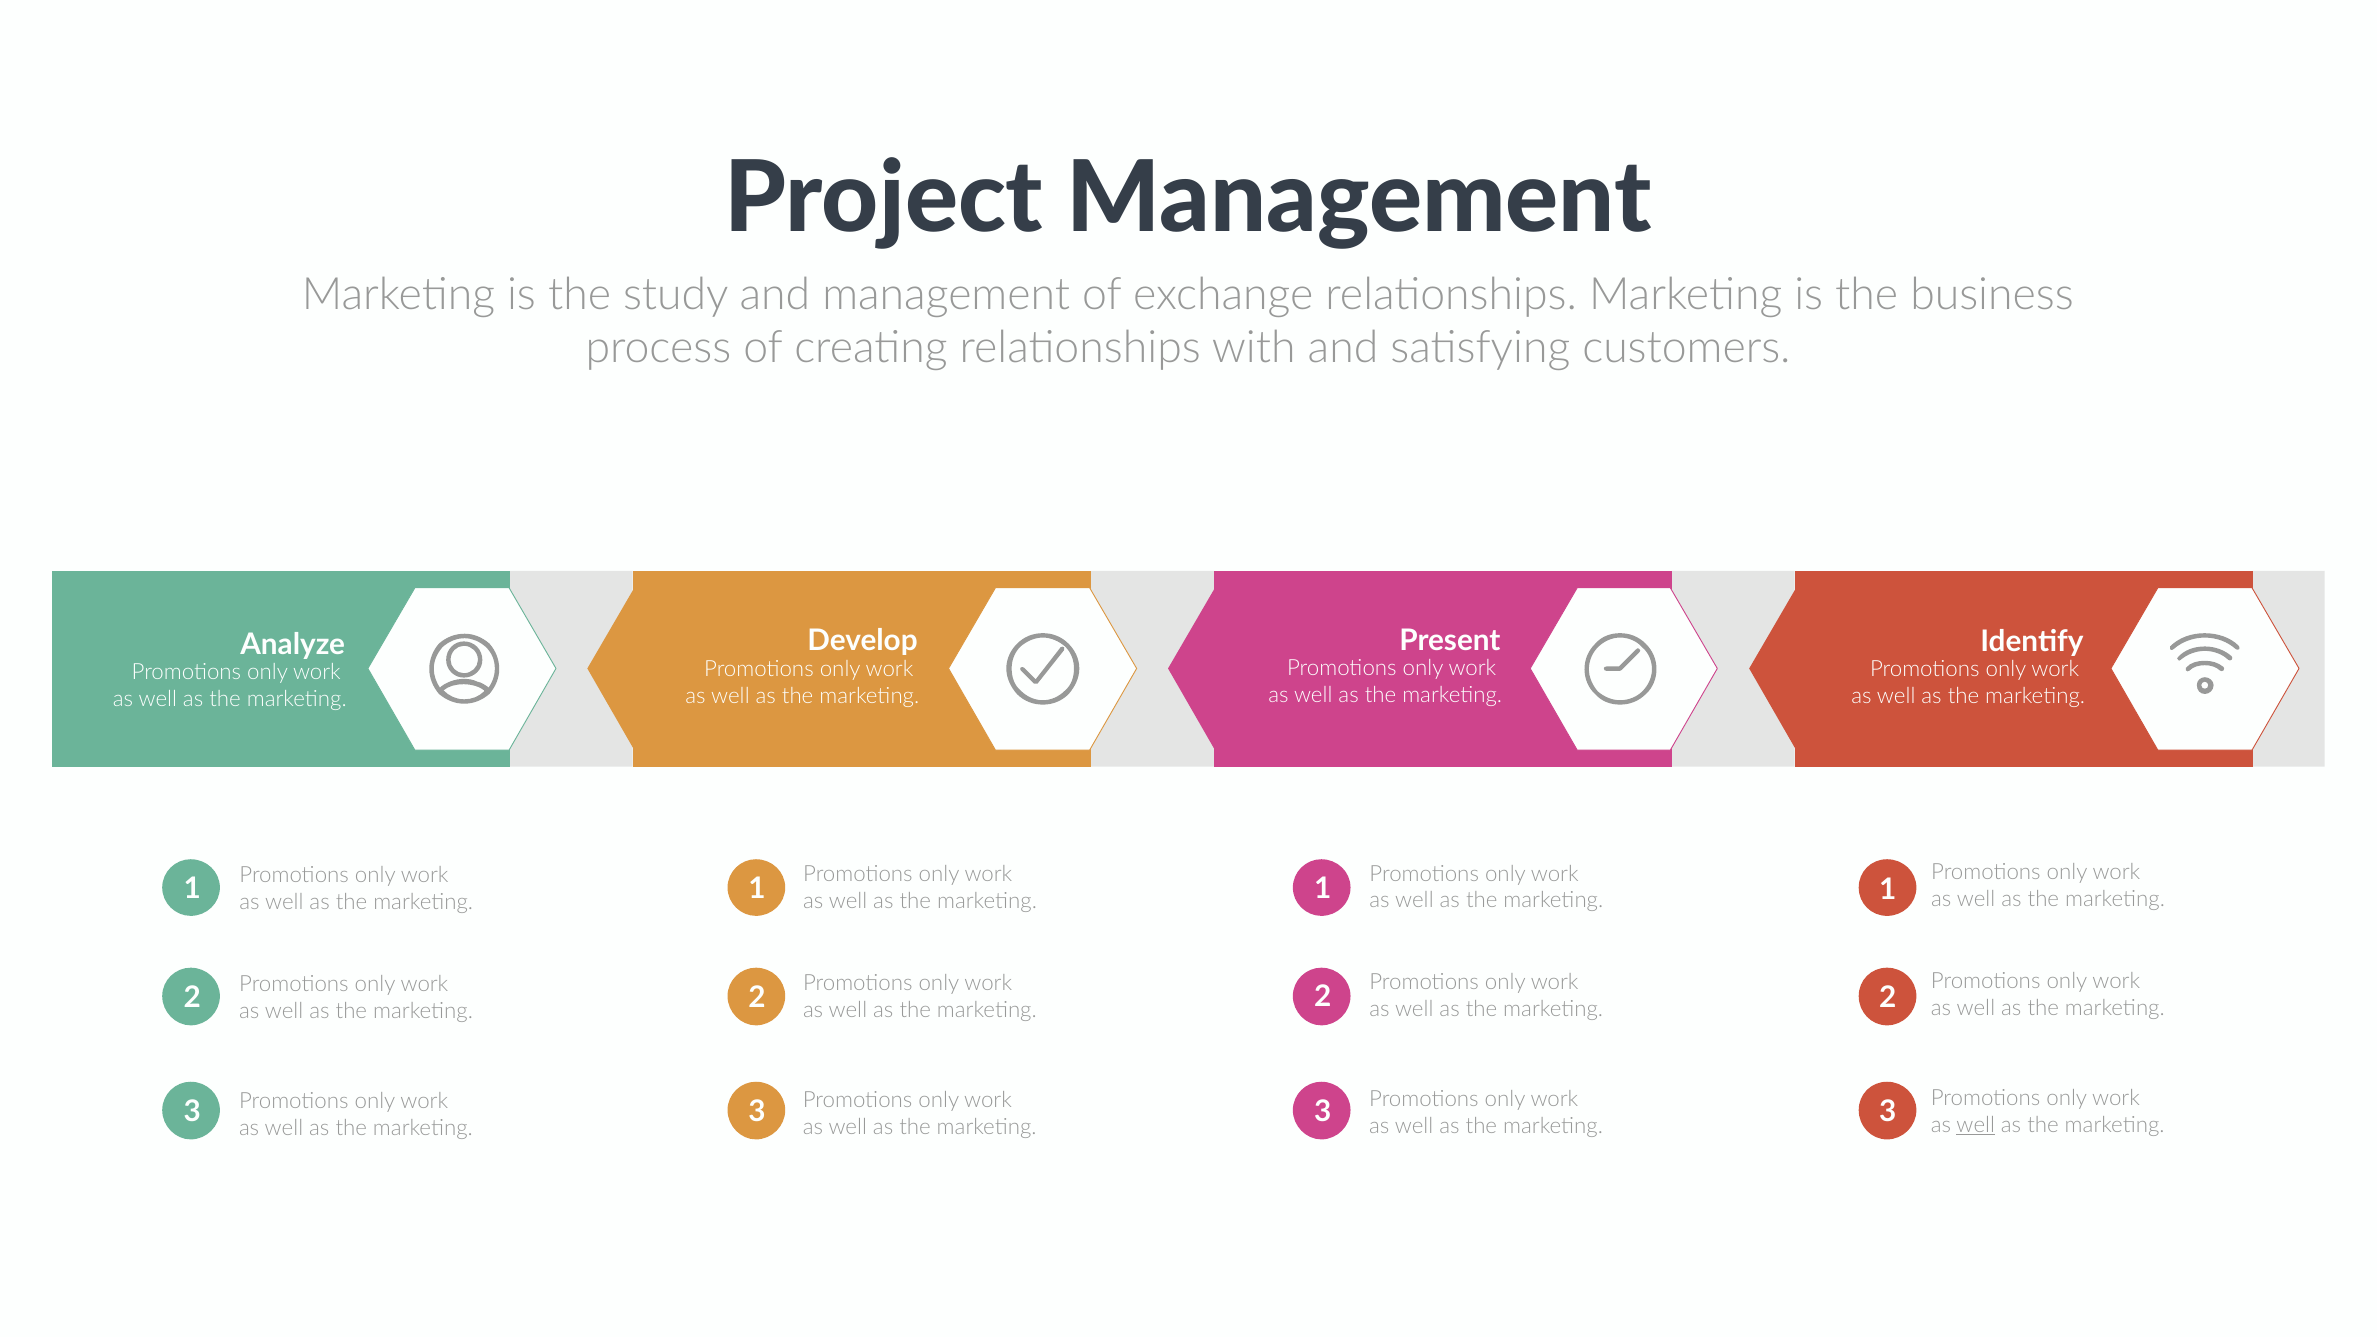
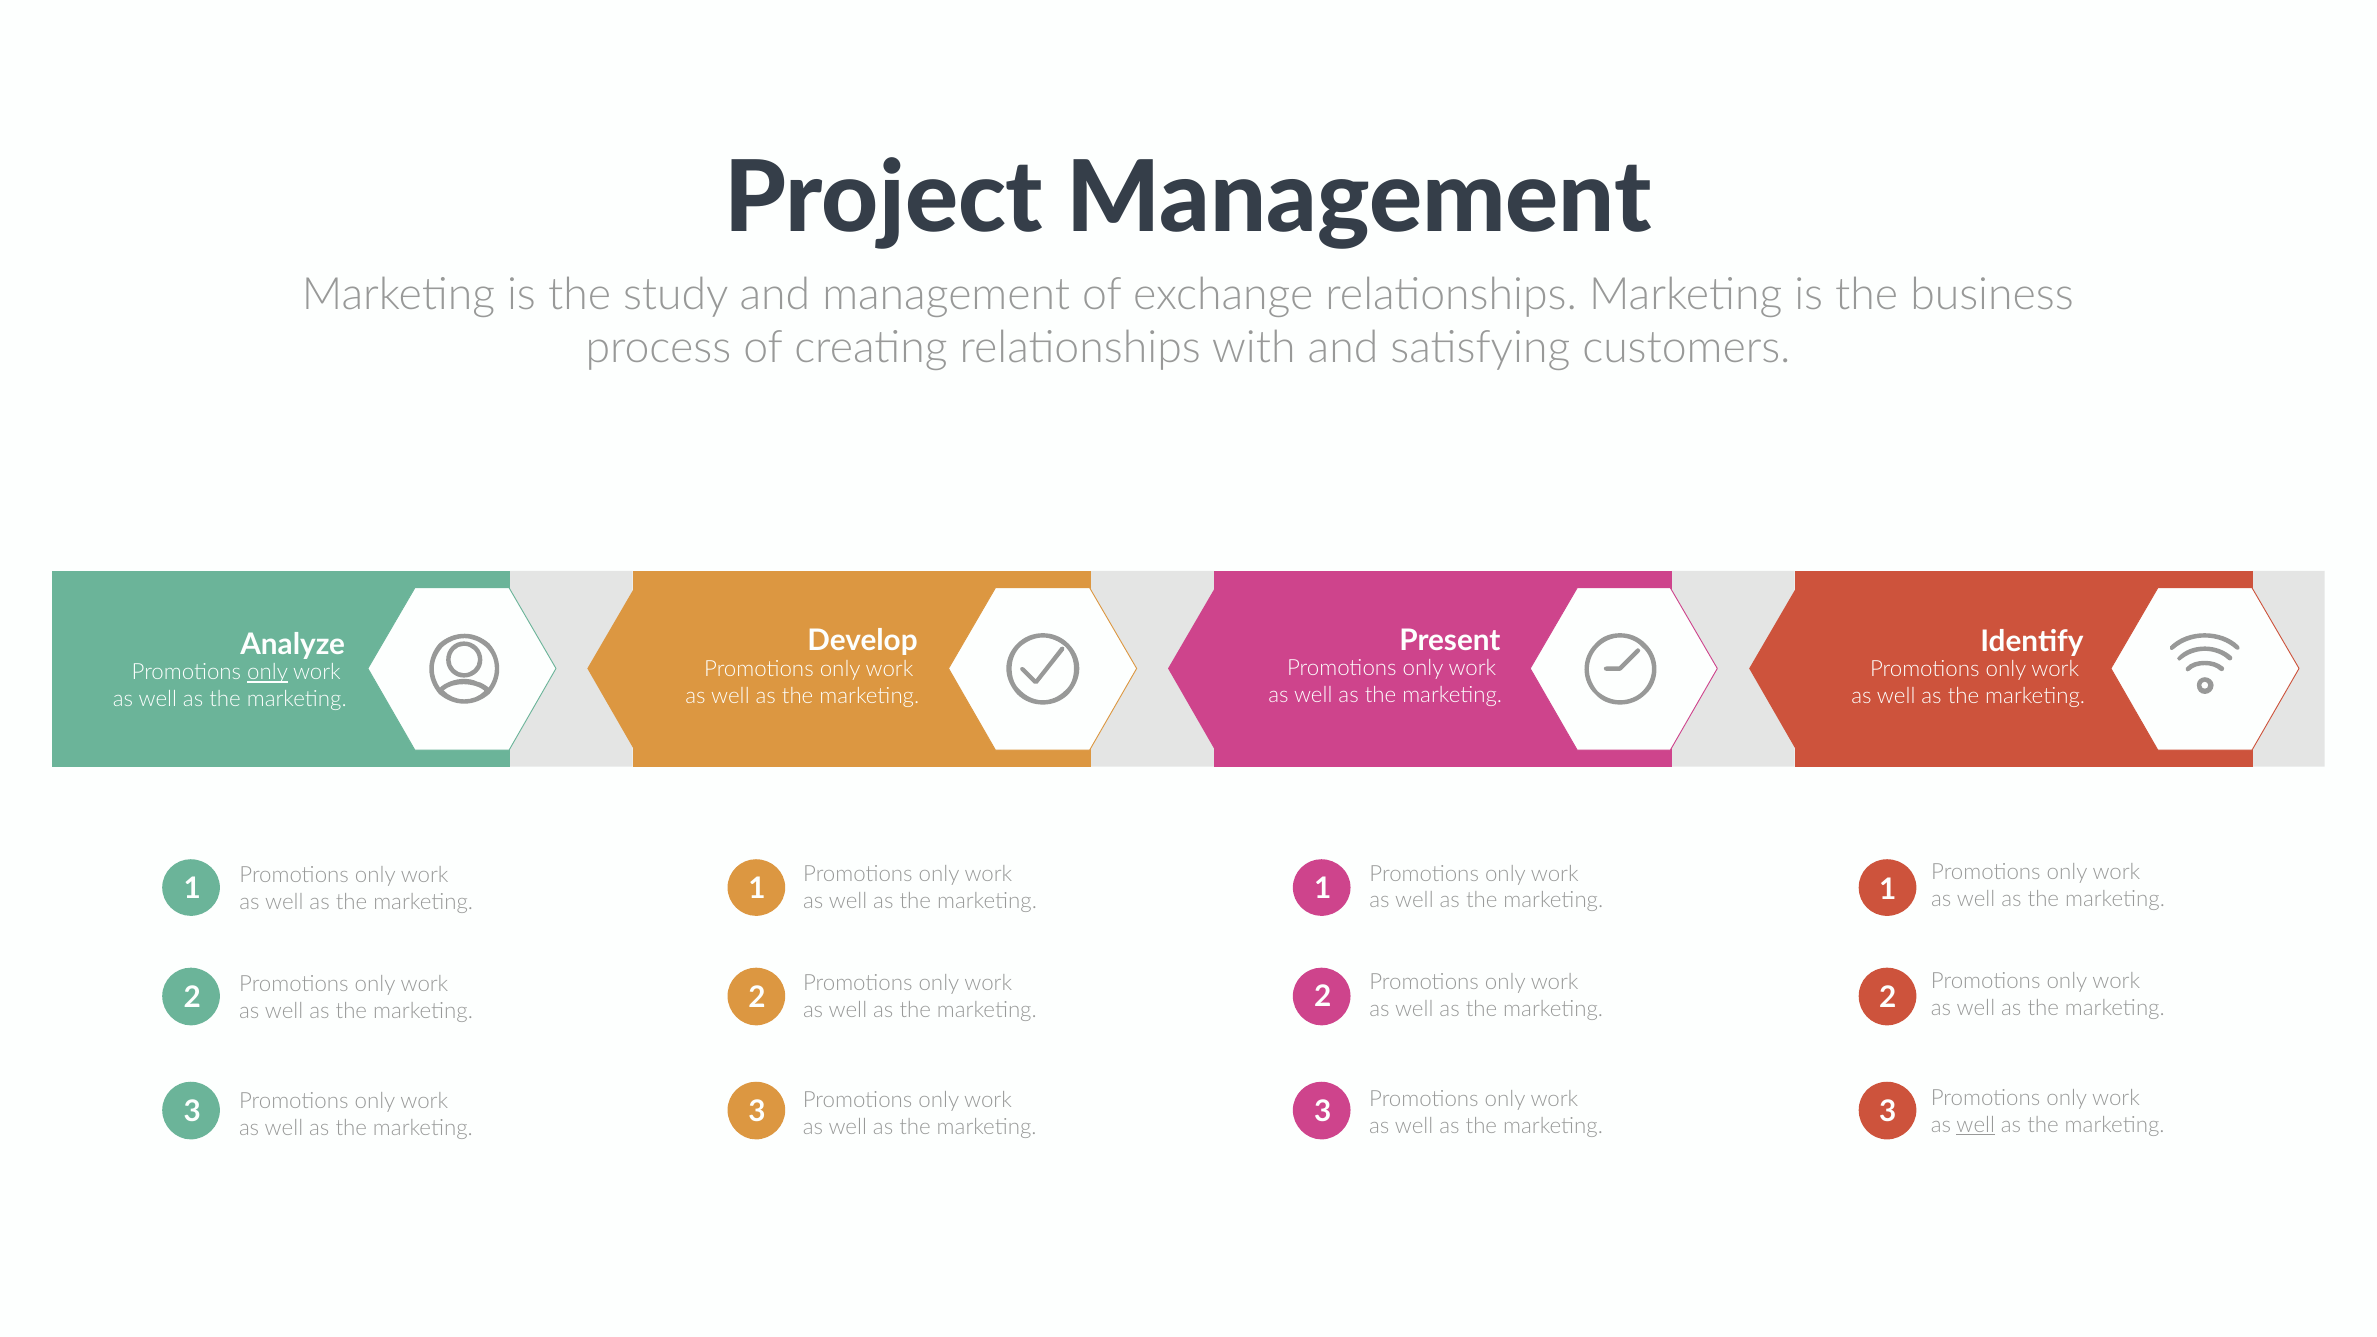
only underline: none -> present (268, 673)
